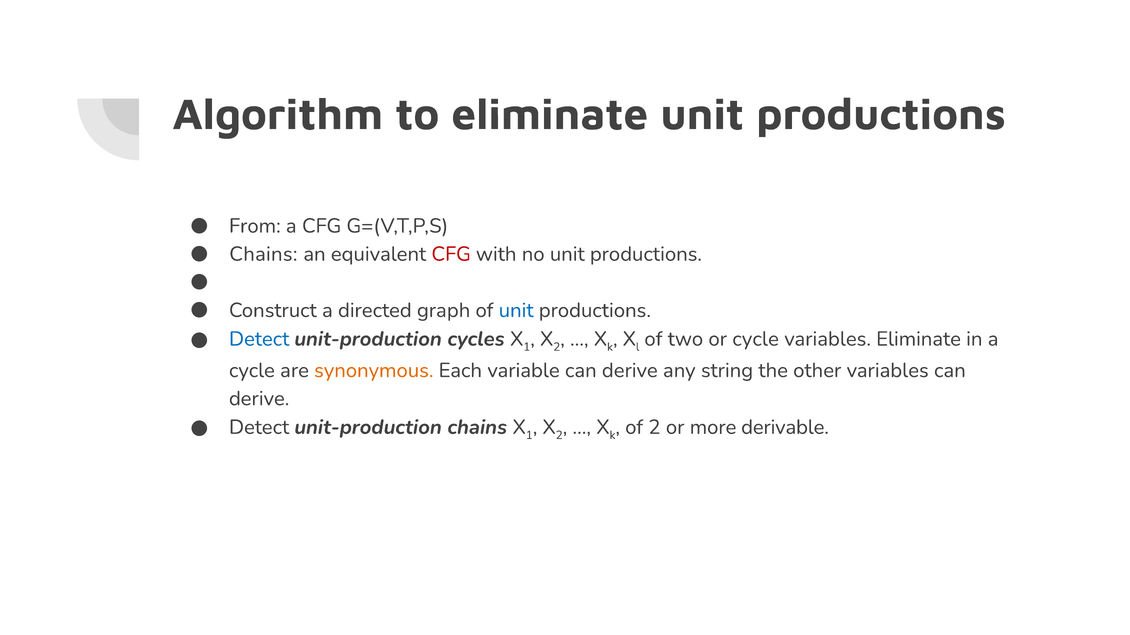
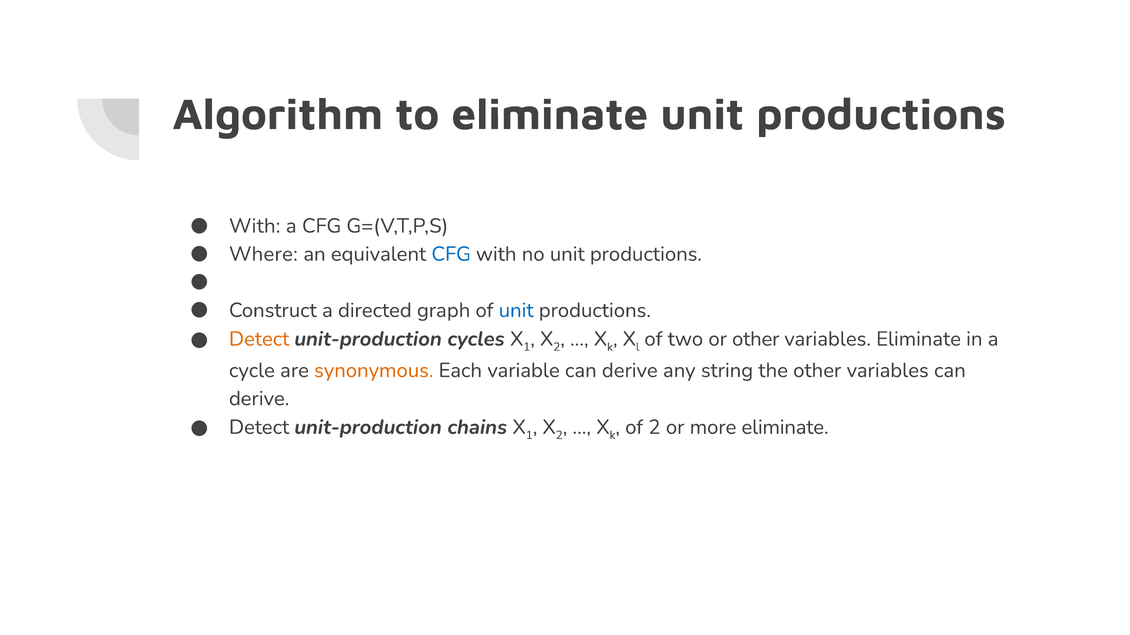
From: From -> With (255, 226)
Chains: Chains -> Where (263, 254)
CFG colour: red -> blue (451, 254)
Detect colour: blue -> orange (259, 339)
or cycle: cycle -> other (756, 339)
more derivable: derivable -> eliminate (785, 428)
